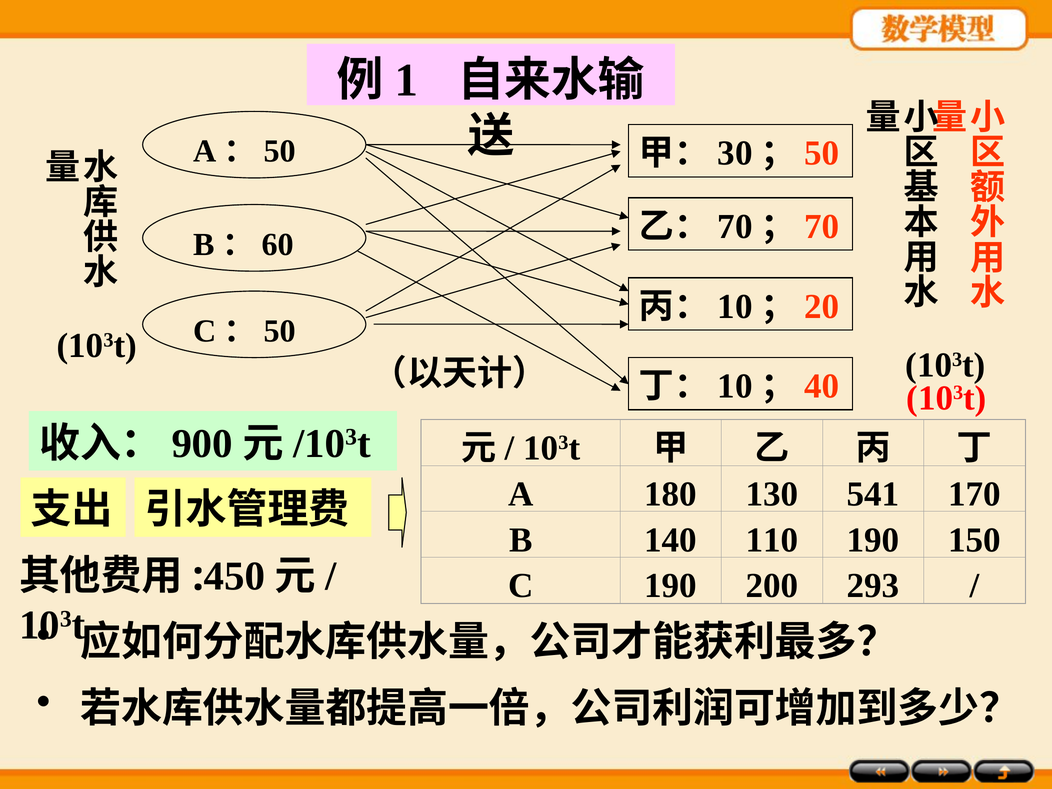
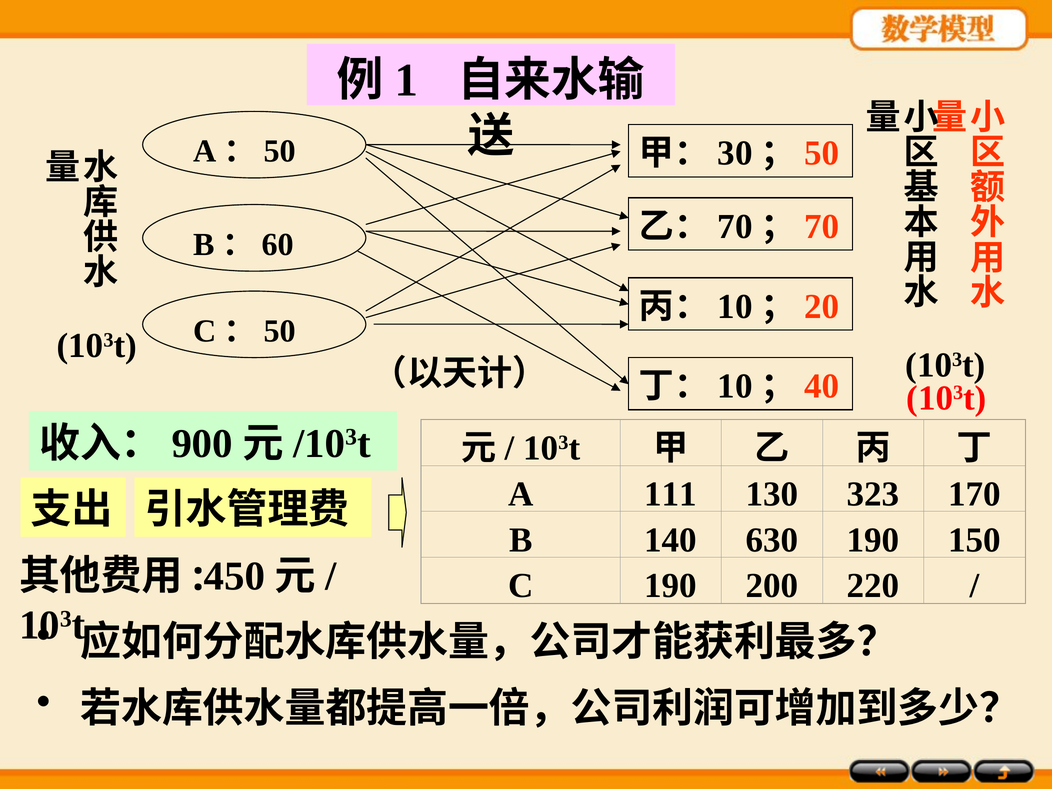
180: 180 -> 111 (671, 494)
541: 541 -> 323 (873, 494)
110: 110 -> 630 (772, 540)
293: 293 -> 220 (873, 586)
